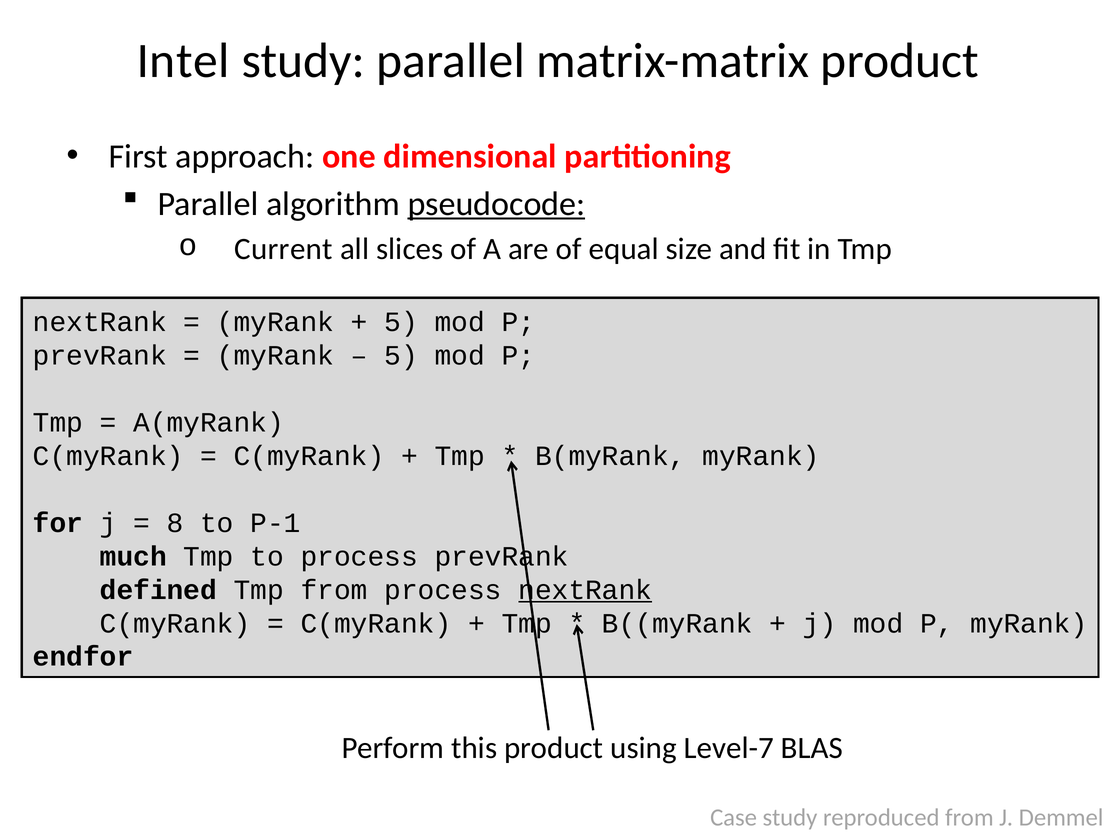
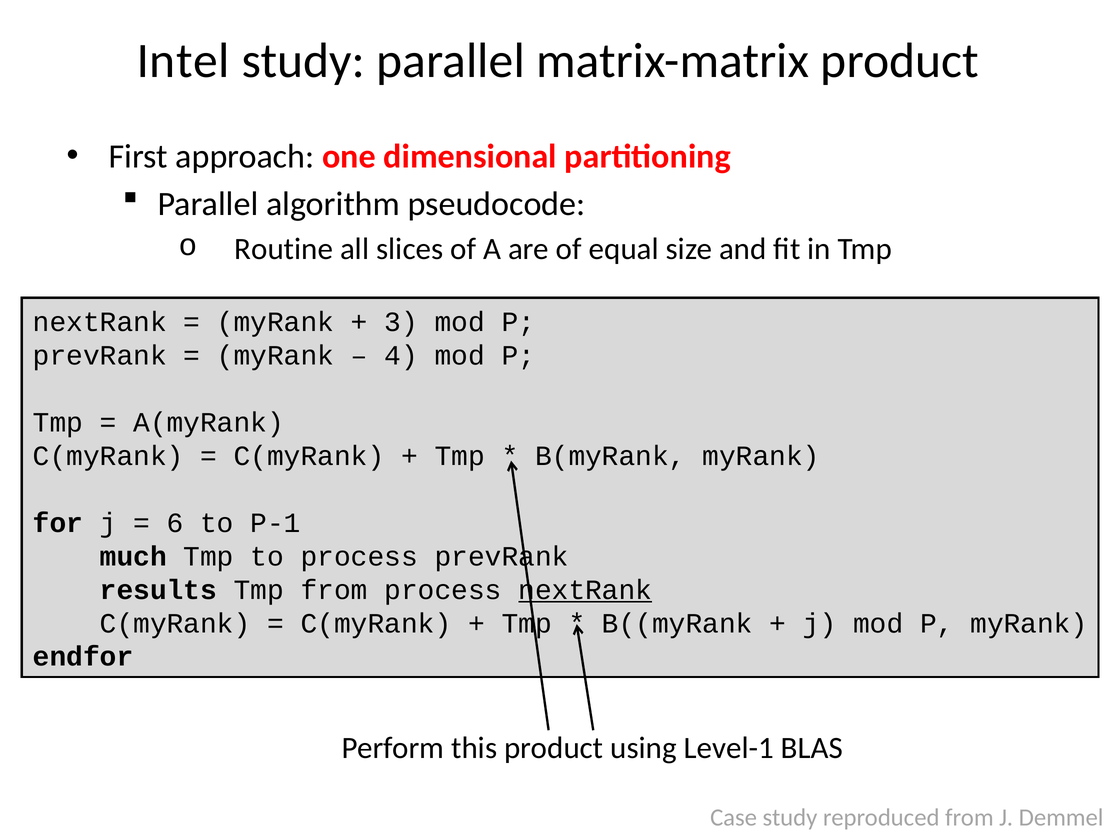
pseudocode underline: present -> none (496, 204)
Current: Current -> Routine (284, 249)
5: 5 -> 3 (401, 322)
5: 5 -> 4 (401, 355)
8: 8 -> 6 (175, 523)
defined: defined -> results (158, 590)
Level-7: Level-7 -> Level-1 (729, 748)
